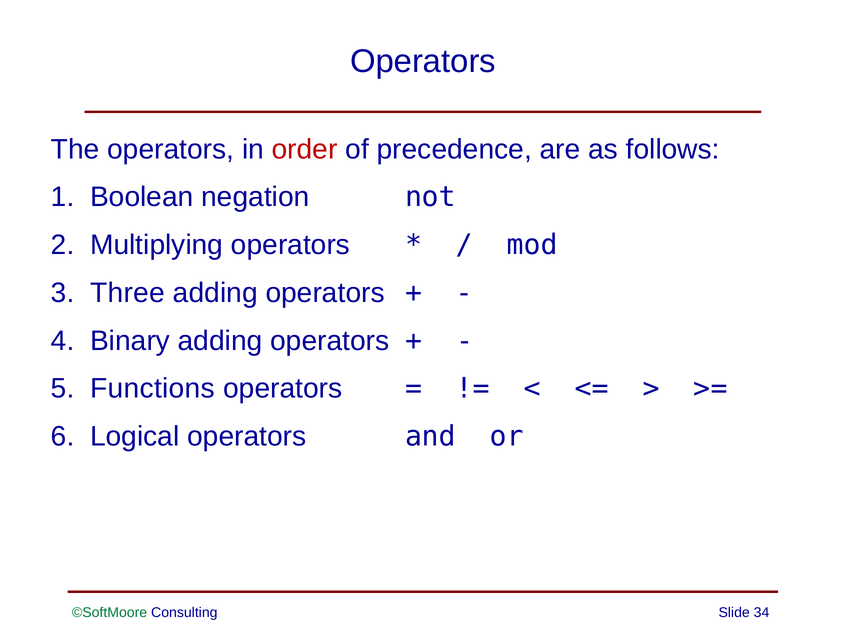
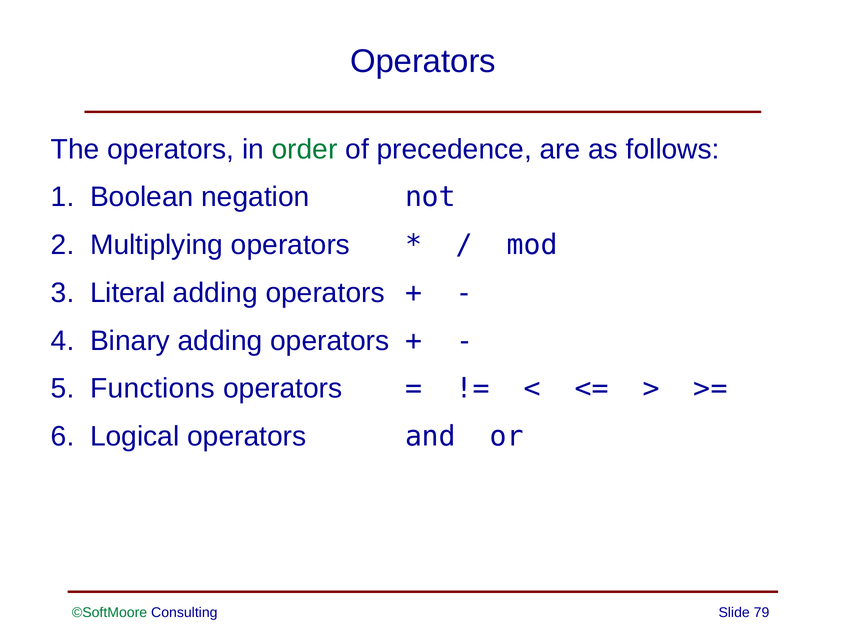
order colour: red -> green (305, 149)
Three: Three -> Literal (128, 293)
34: 34 -> 79 (762, 613)
